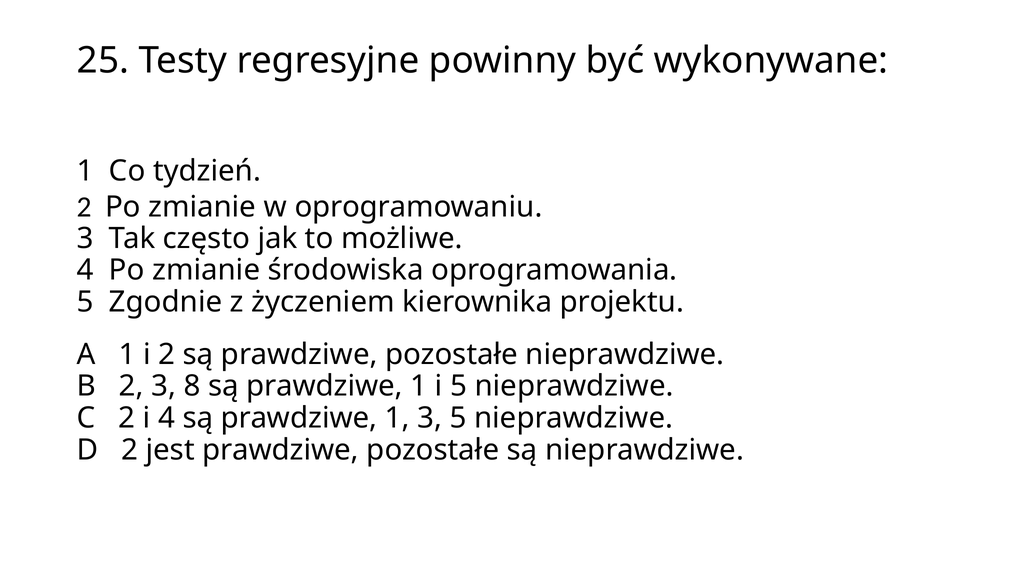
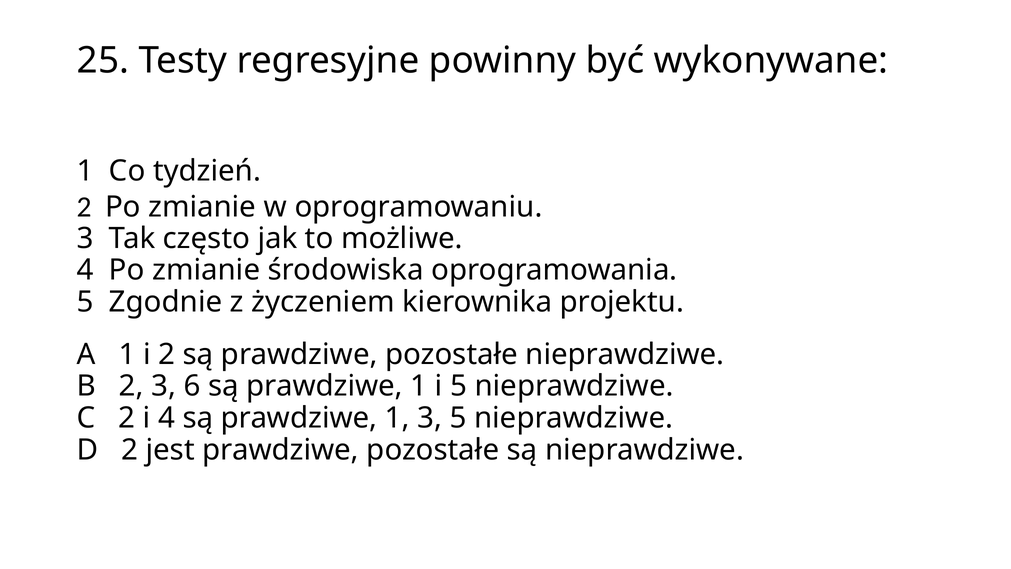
8: 8 -> 6 (192, 386)
